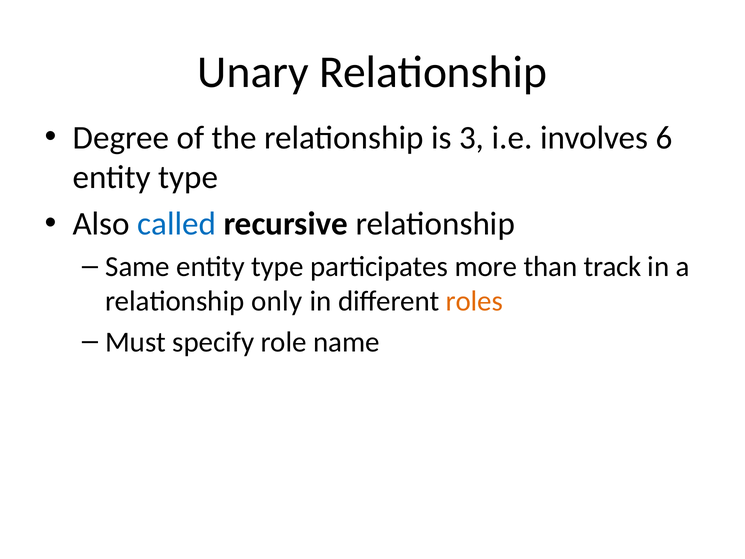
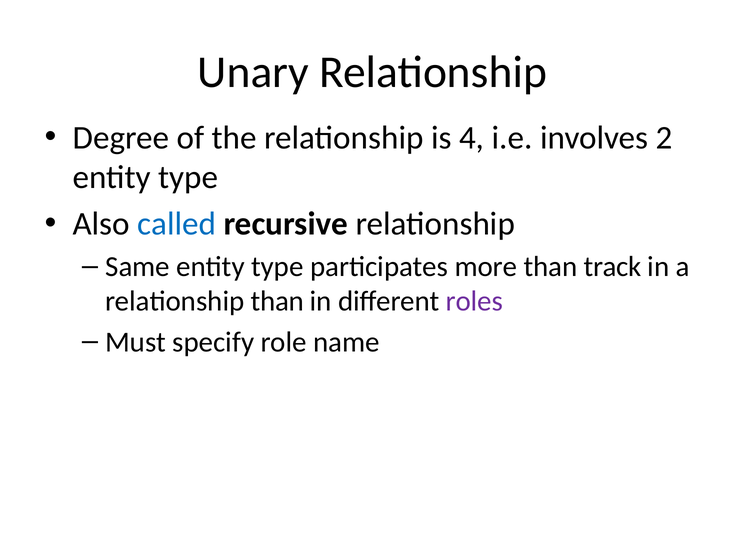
3: 3 -> 4 (472, 138)
6: 6 -> 2 (664, 138)
relationship only: only -> than (277, 301)
roles colour: orange -> purple (474, 301)
